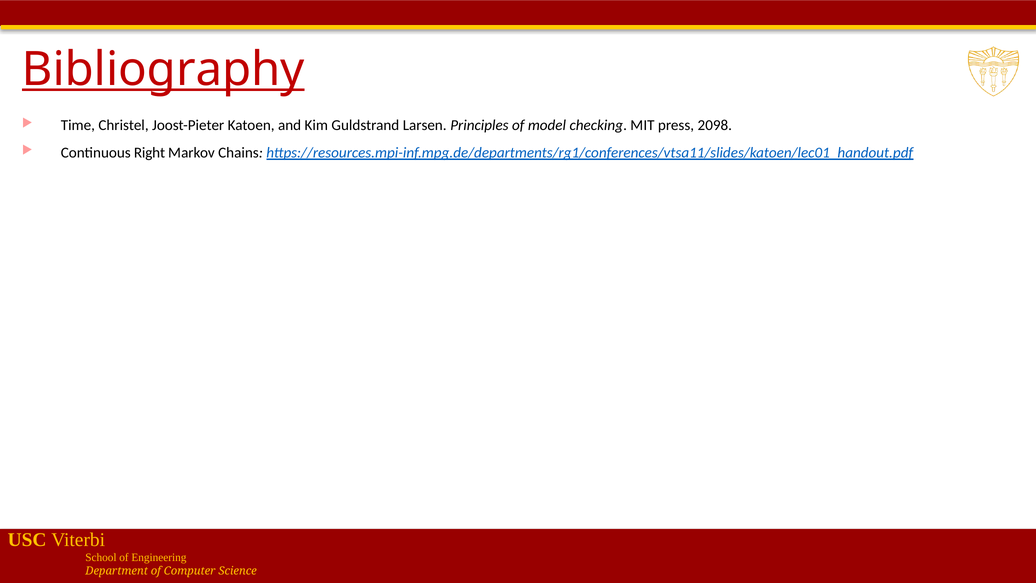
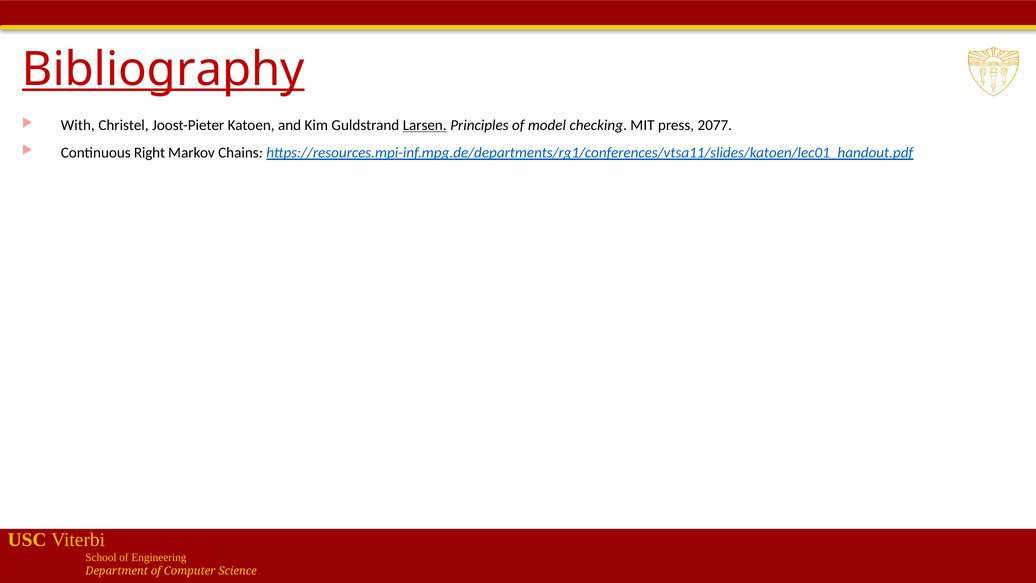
Time: Time -> With (78, 125)
Larsen underline: none -> present (425, 125)
2098: 2098 -> 2077 (715, 125)
